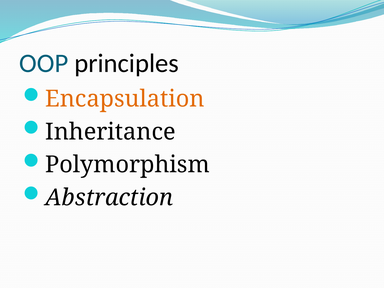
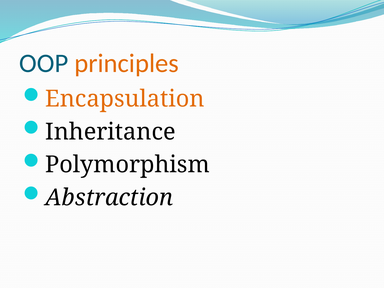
principles colour: black -> orange (127, 63)
